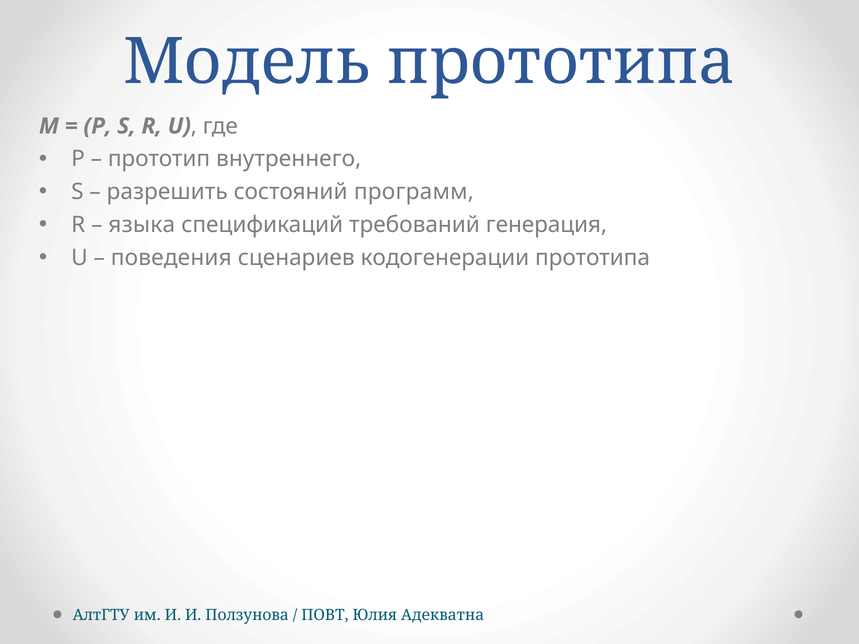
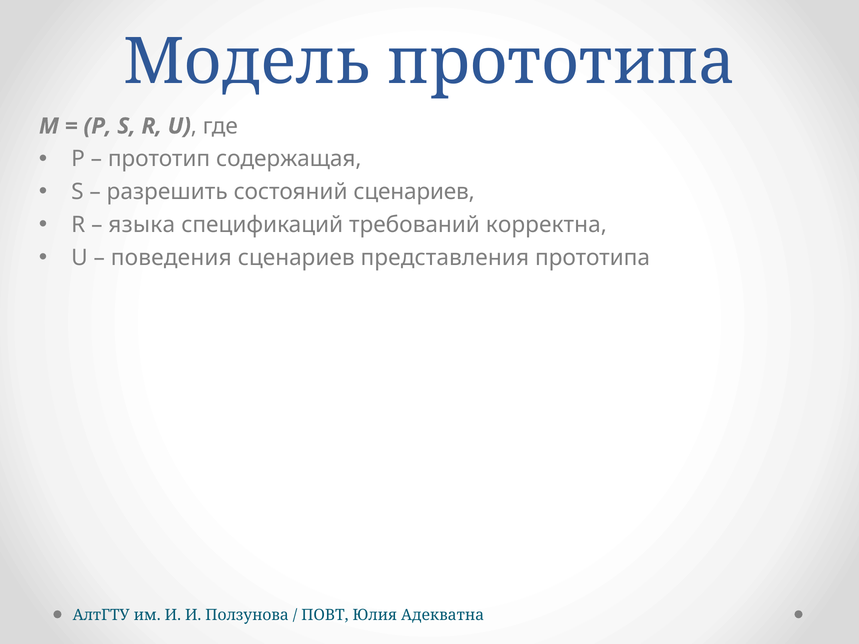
внутреннего: внутреннего -> содержащая (289, 159)
состояний программ: программ -> сценариев (414, 192)
генерация: генерация -> корректна (546, 225)
кодогенерации: кодогенерации -> представления (445, 258)
